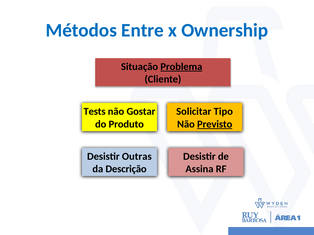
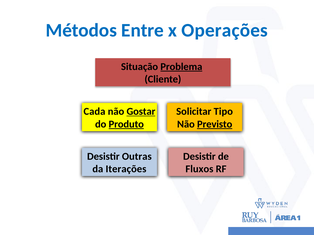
Ownership: Ownership -> Operações (225, 30)
Tests: Tests -> Cada (94, 112)
Gostar underline: none -> present (141, 112)
Produto underline: none -> present (126, 124)
Descrição: Descrição -> Iterações (126, 169)
Assina: Assina -> Fluxos (199, 169)
